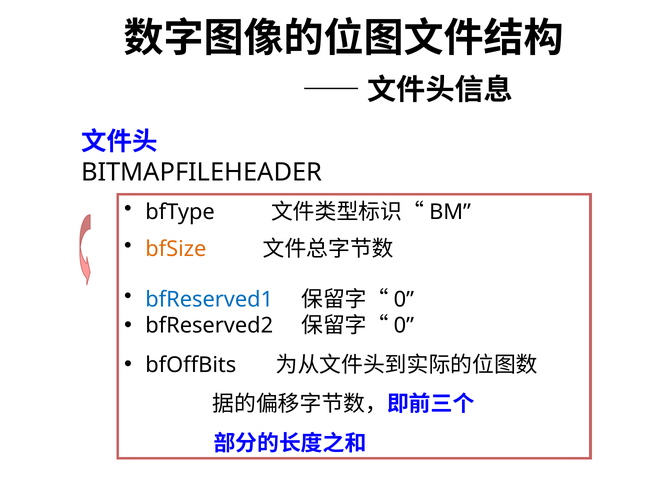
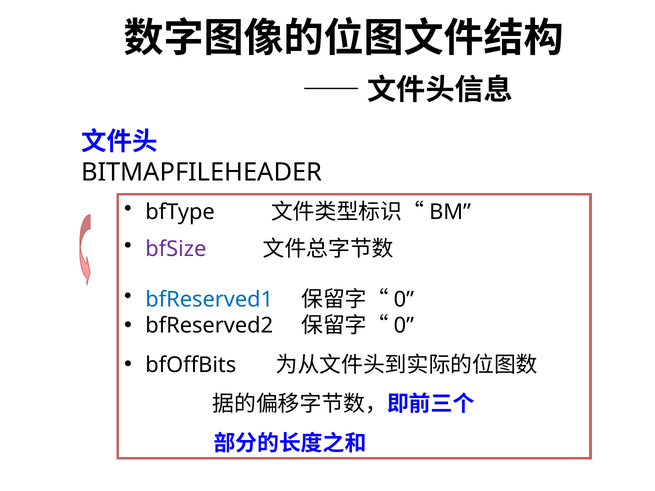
bfSize colour: orange -> purple (176, 249)
